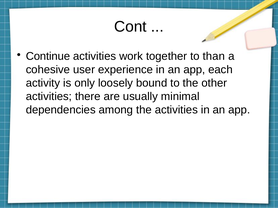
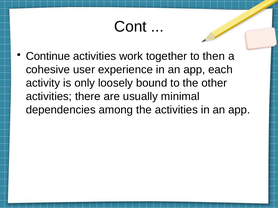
than: than -> then (214, 56)
